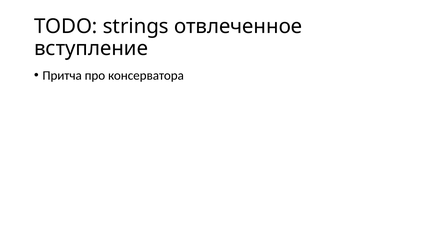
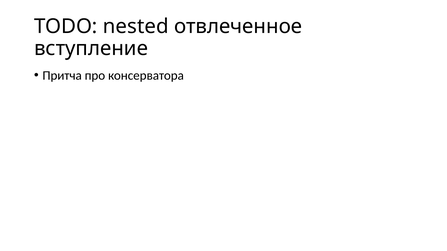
strings: strings -> nested (136, 26)
